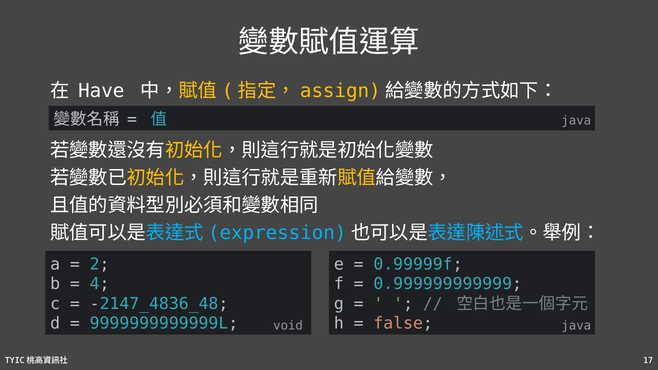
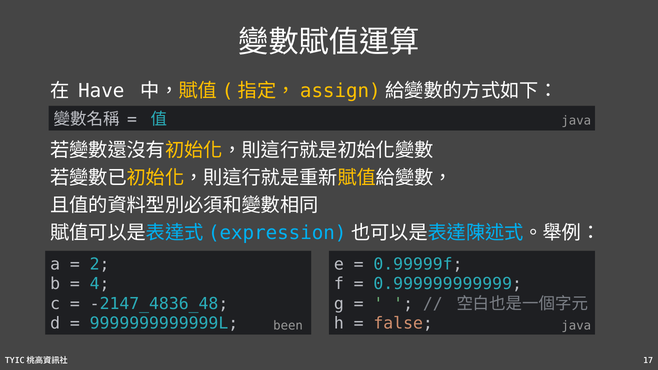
void: void -> been (288, 326)
